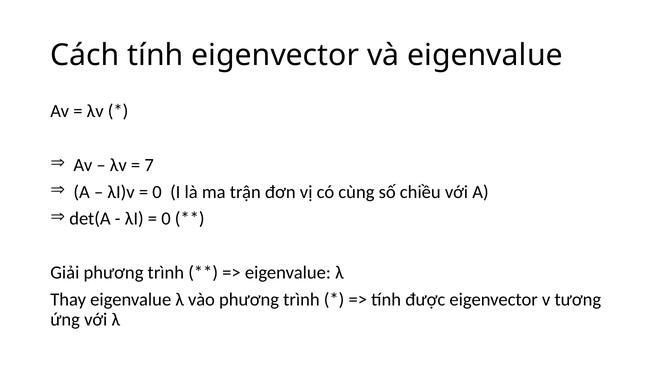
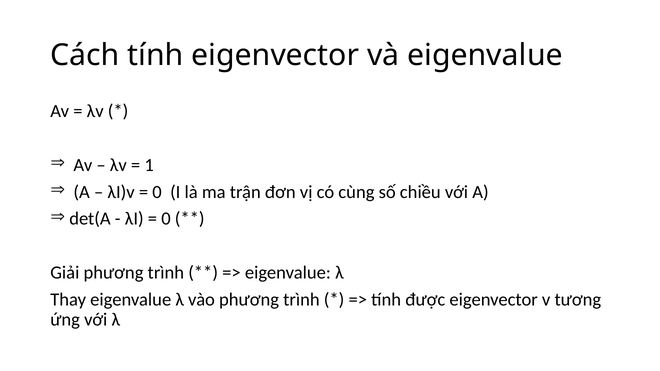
7: 7 -> 1 (149, 165)
